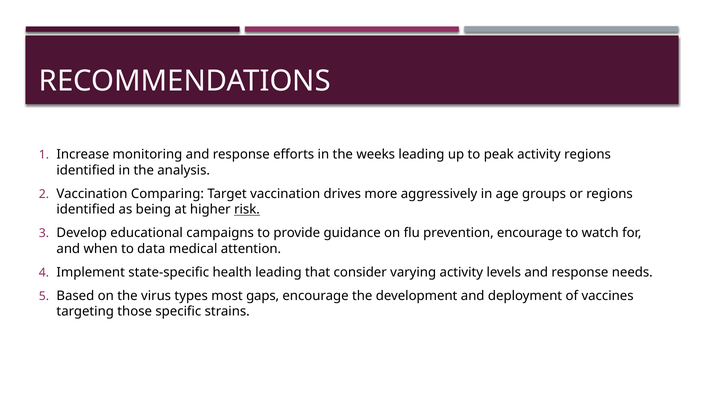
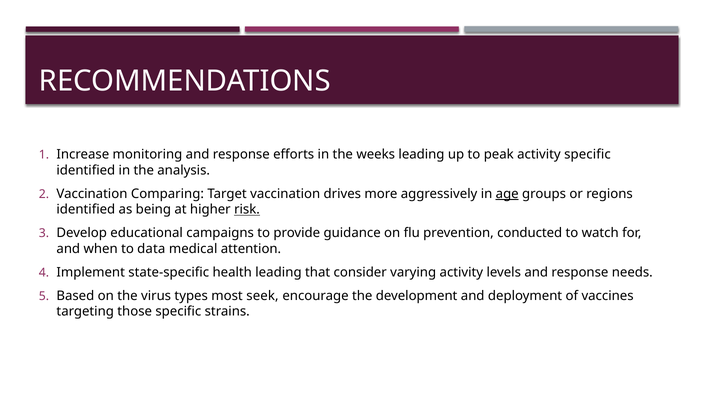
activity regions: regions -> specific (587, 154)
age underline: none -> present (507, 194)
prevention encourage: encourage -> conducted (530, 233)
gaps: gaps -> seek (262, 296)
